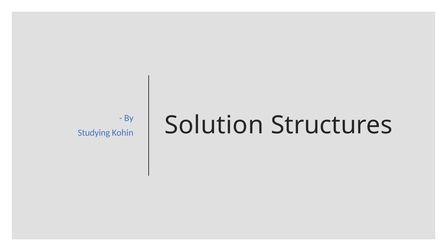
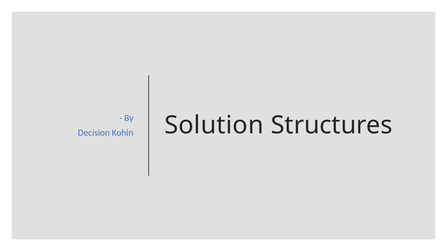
Studying: Studying -> Decision (94, 133)
